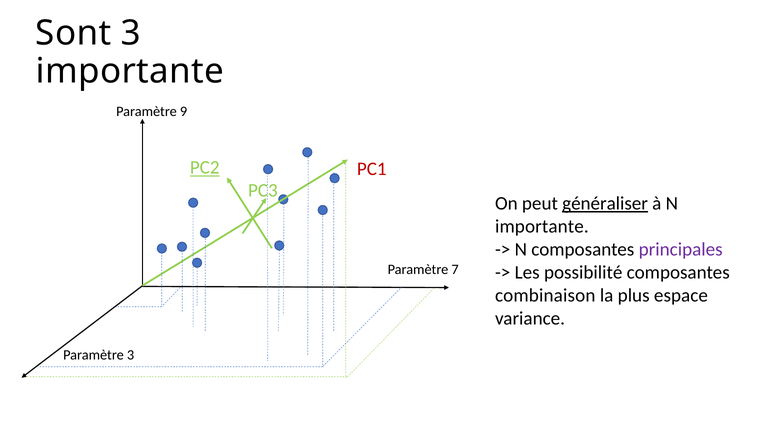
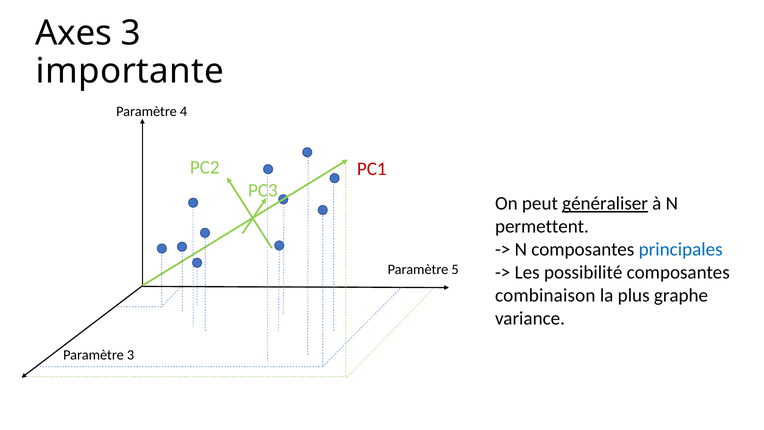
Sont: Sont -> Axes (74, 33)
9: 9 -> 4 (184, 112)
PC2 underline: present -> none (205, 168)
importante: importante -> permettent (542, 226)
principales colour: purple -> blue (681, 249)
7: 7 -> 5 (455, 269)
espace: espace -> graphe (681, 295)
